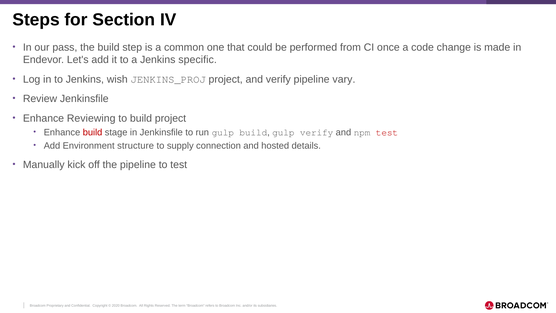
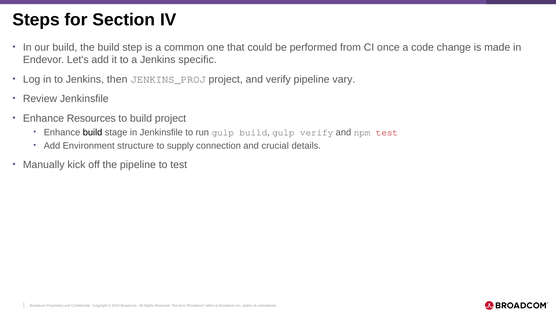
our pass: pass -> build (65, 47)
wish: wish -> then (117, 79)
Reviewing: Reviewing -> Resources (91, 118)
build colour: red -> black (93, 132)
hosted: hosted -> crucial (275, 146)
